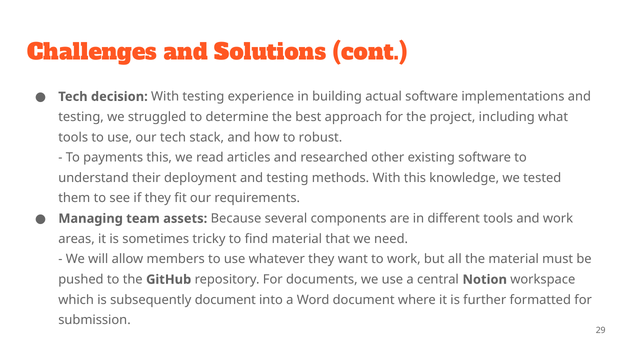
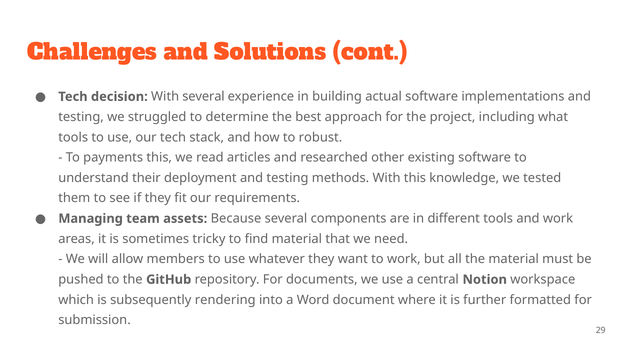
With testing: testing -> several (203, 97)
subsequently document: document -> rendering (225, 300)
